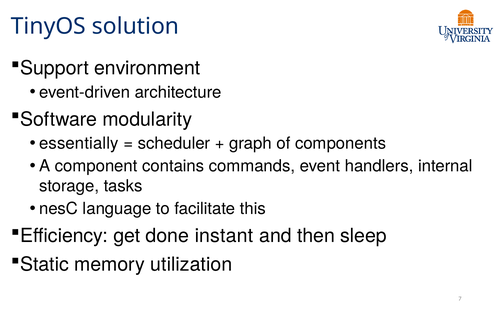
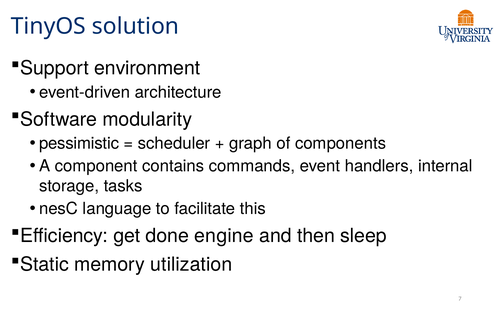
essentially: essentially -> pessimistic (79, 144)
instant: instant -> engine (224, 236)
